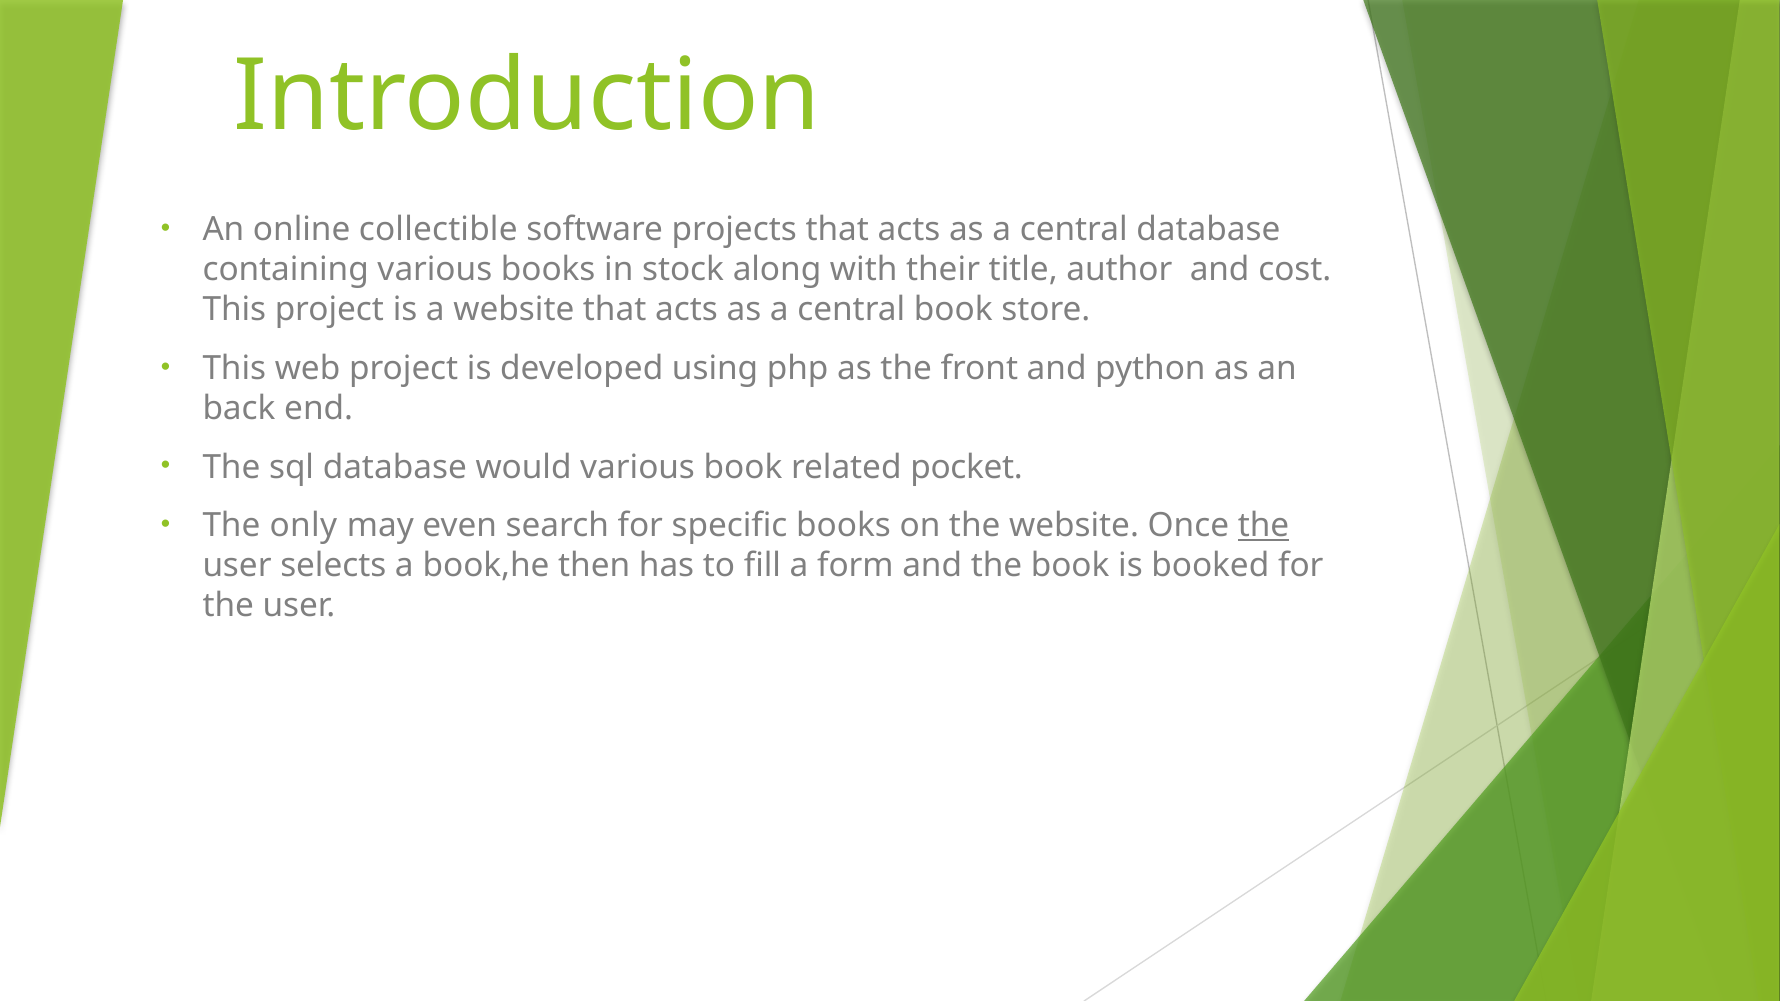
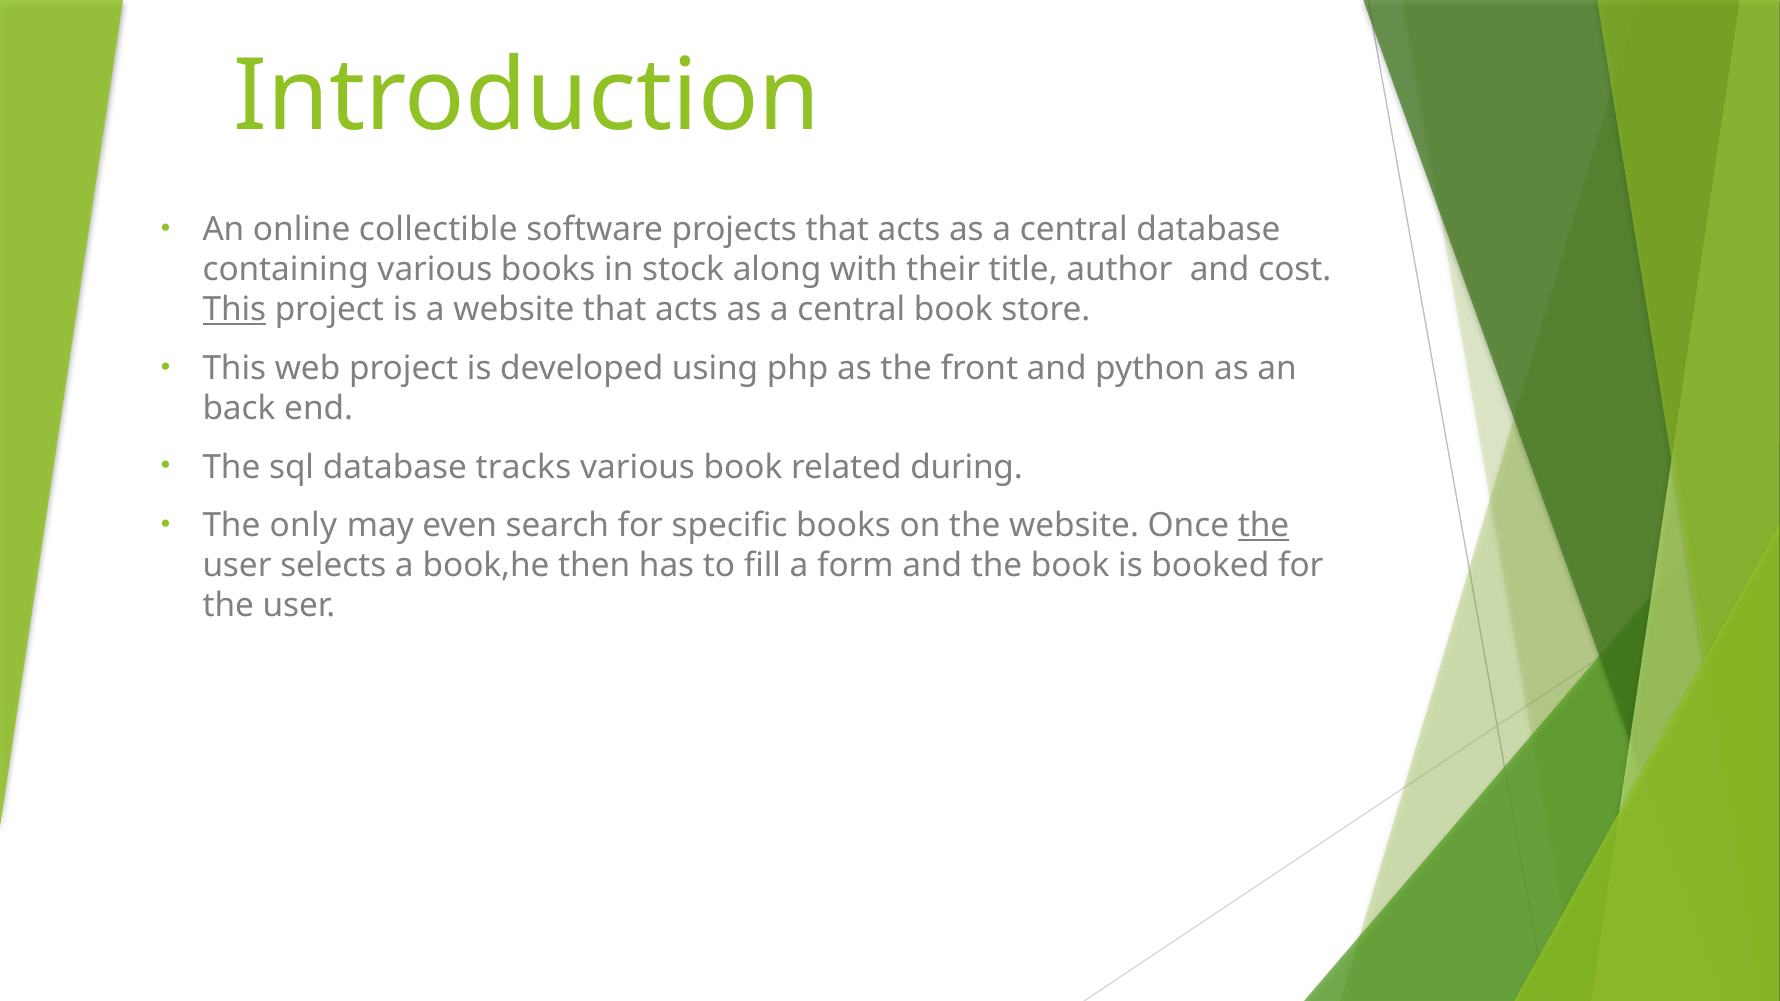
This underline: none -> present (234, 310)
would: would -> tracks (523, 467)
pocket: pocket -> during (967, 467)
